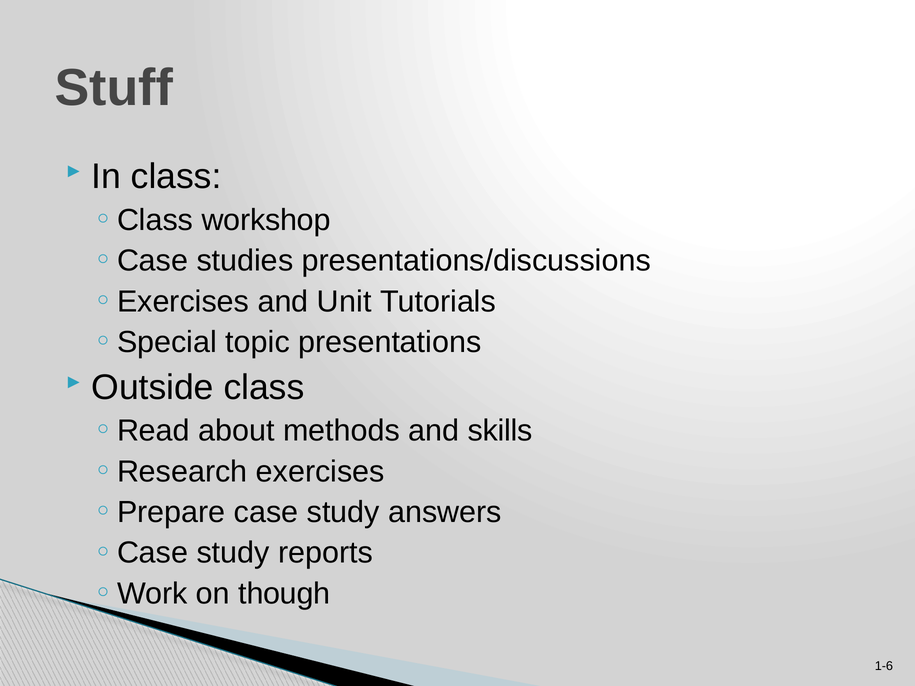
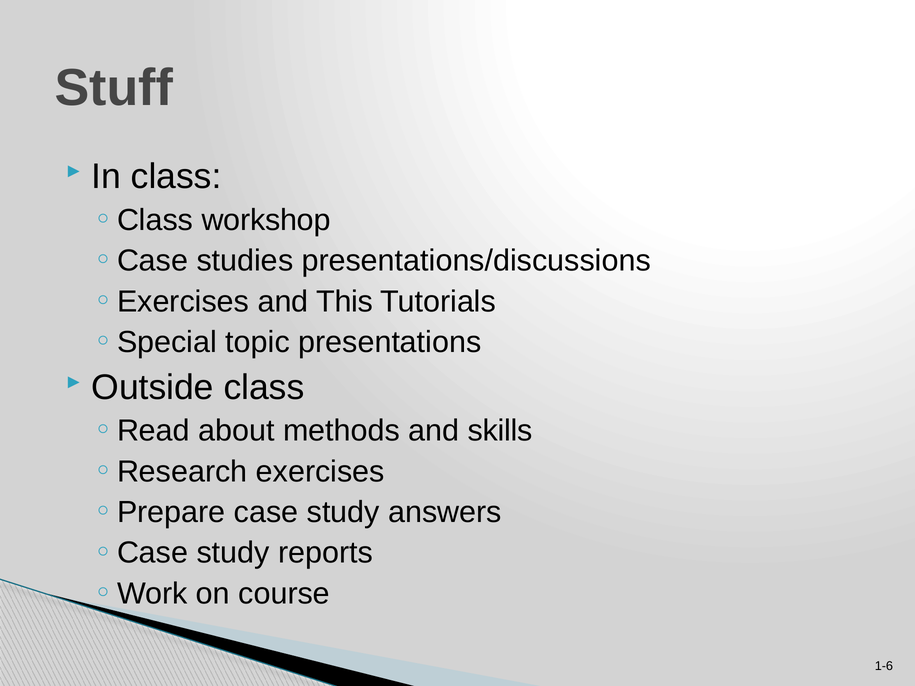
Unit: Unit -> This (345, 302)
though: though -> course (284, 594)
